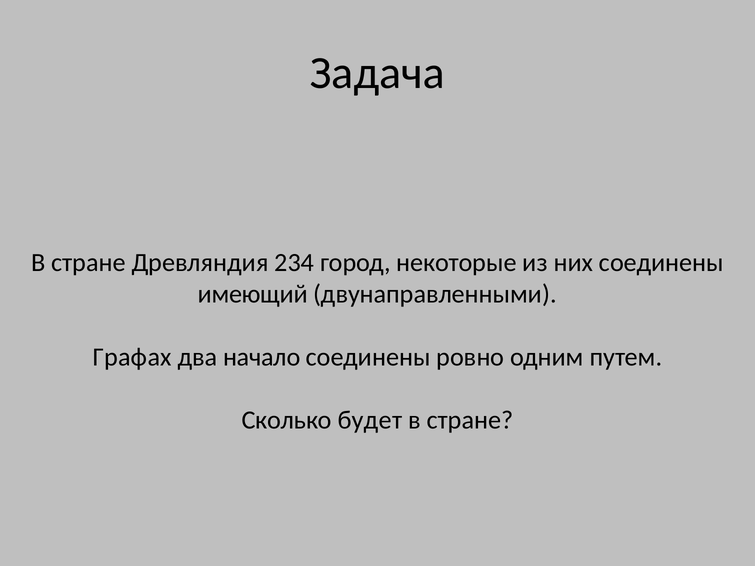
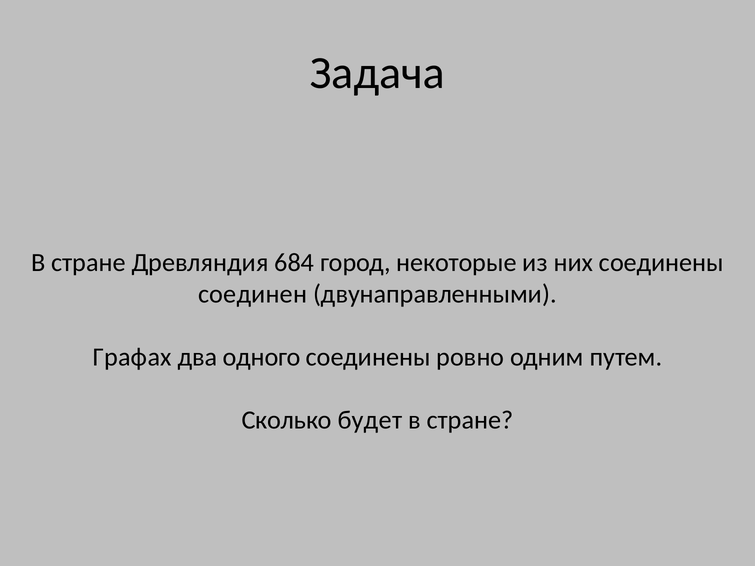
234: 234 -> 684 (294, 263)
имеющий: имеющий -> соединен (253, 294)
начало: начало -> одного (262, 357)
